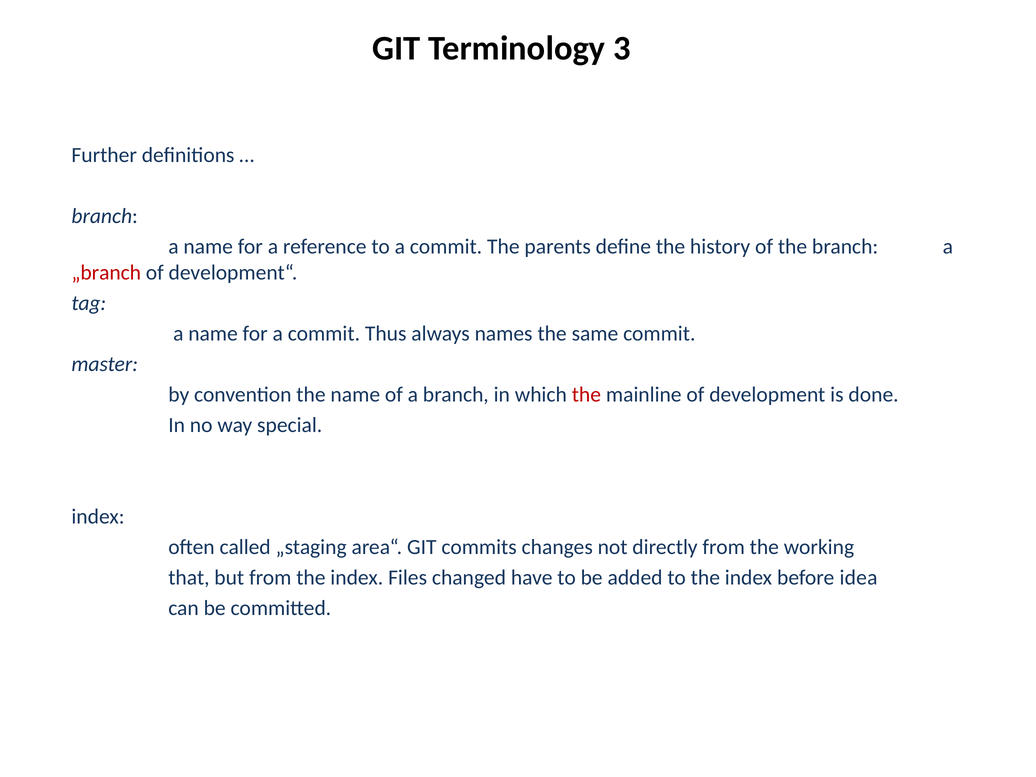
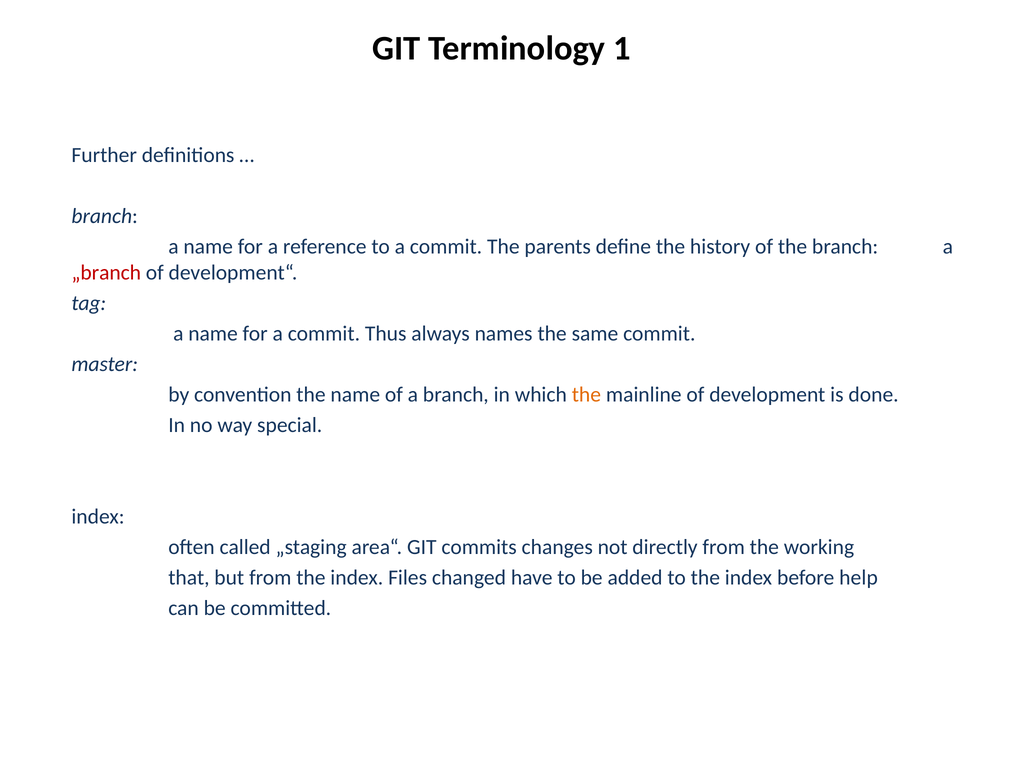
3: 3 -> 1 (622, 48)
the colour: red -> orange (586, 395)
idea: idea -> help (859, 578)
